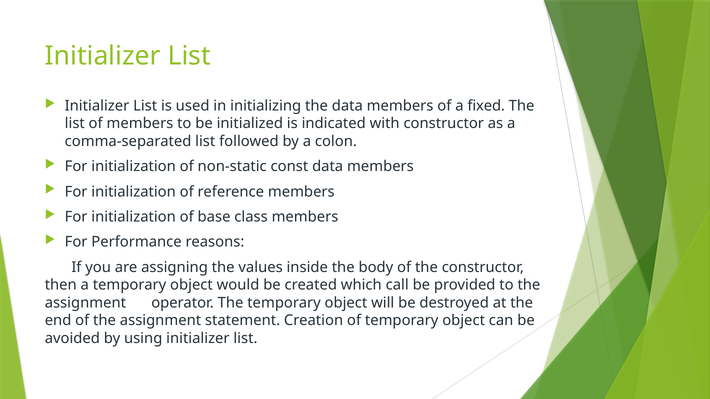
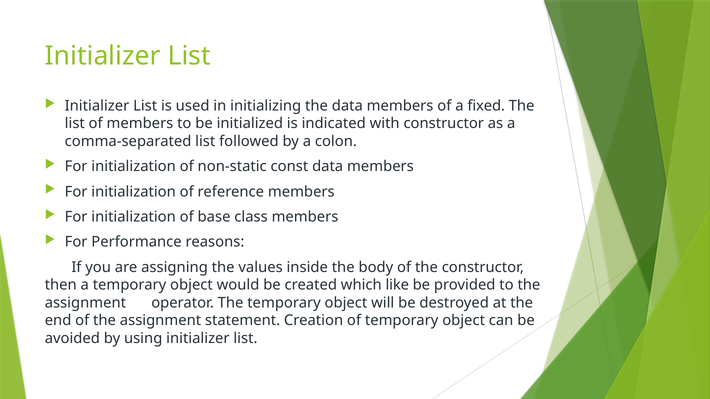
call: call -> like (397, 285)
